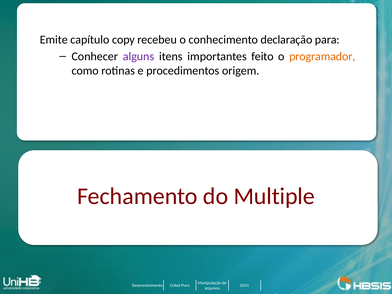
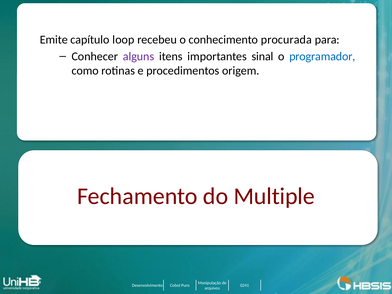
copy: copy -> loop (123, 40)
declaração: declaração -> procurada (286, 40)
feito: feito -> sinal (263, 56)
programador colour: orange -> blue (322, 56)
